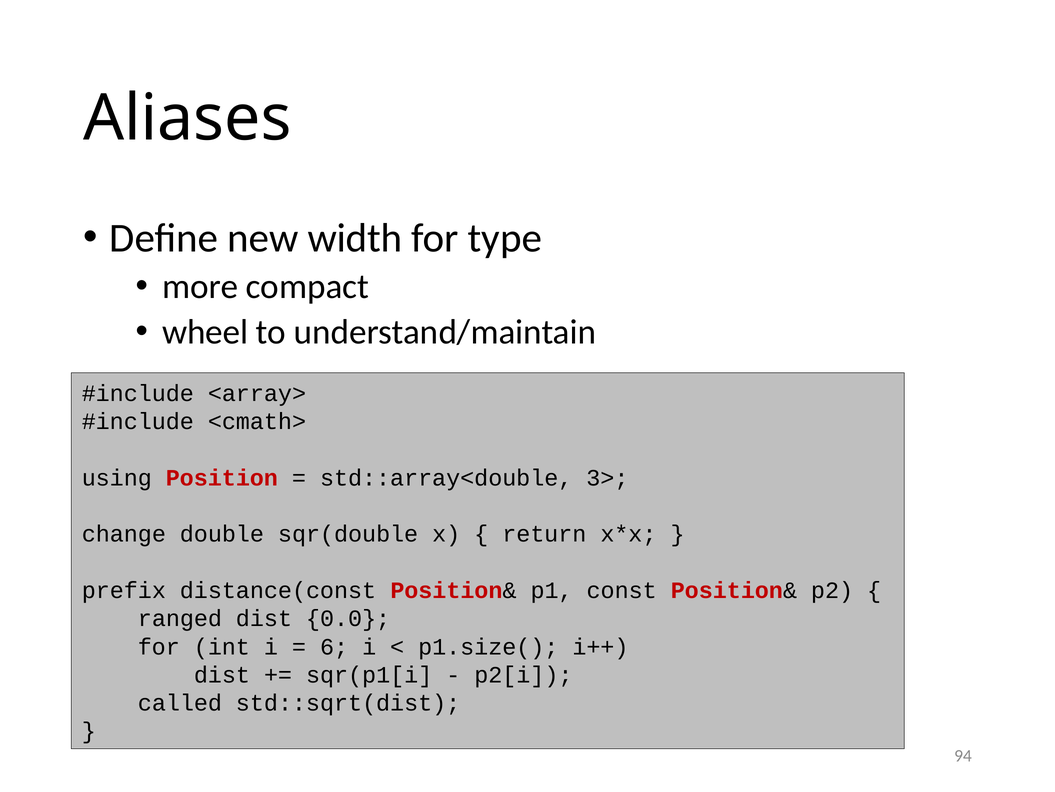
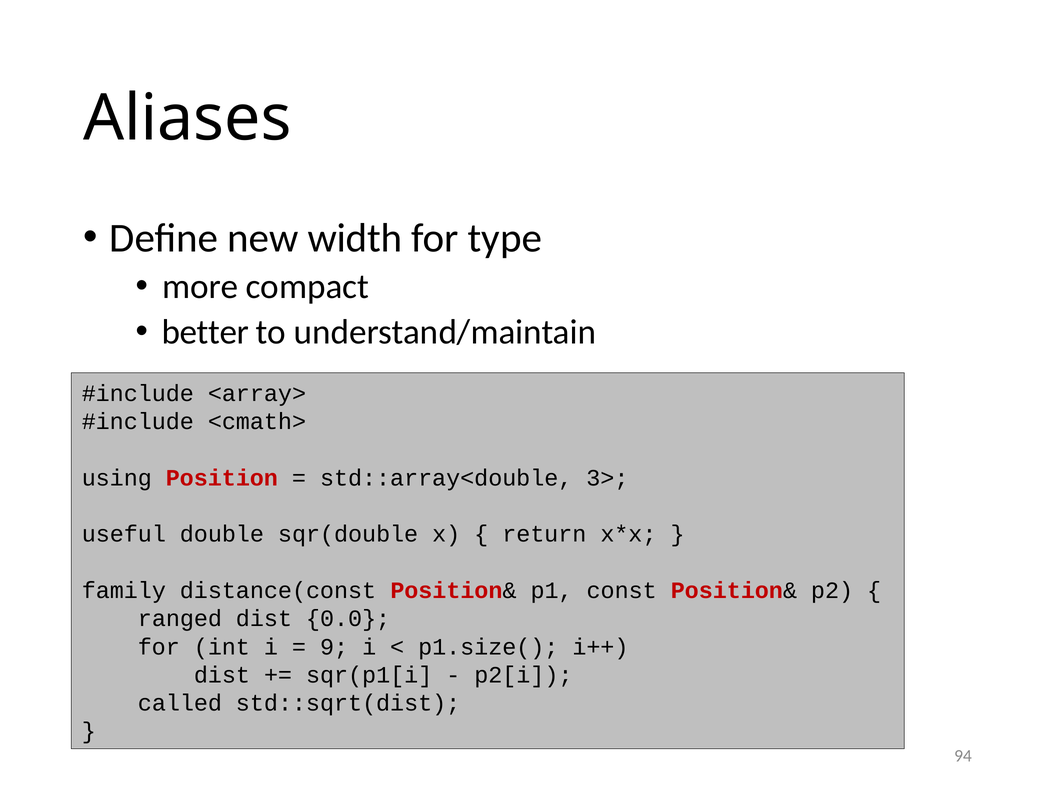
wheel: wheel -> better (205, 332)
change: change -> useful (124, 534)
prefix: prefix -> family (124, 590)
6: 6 -> 9 (334, 646)
